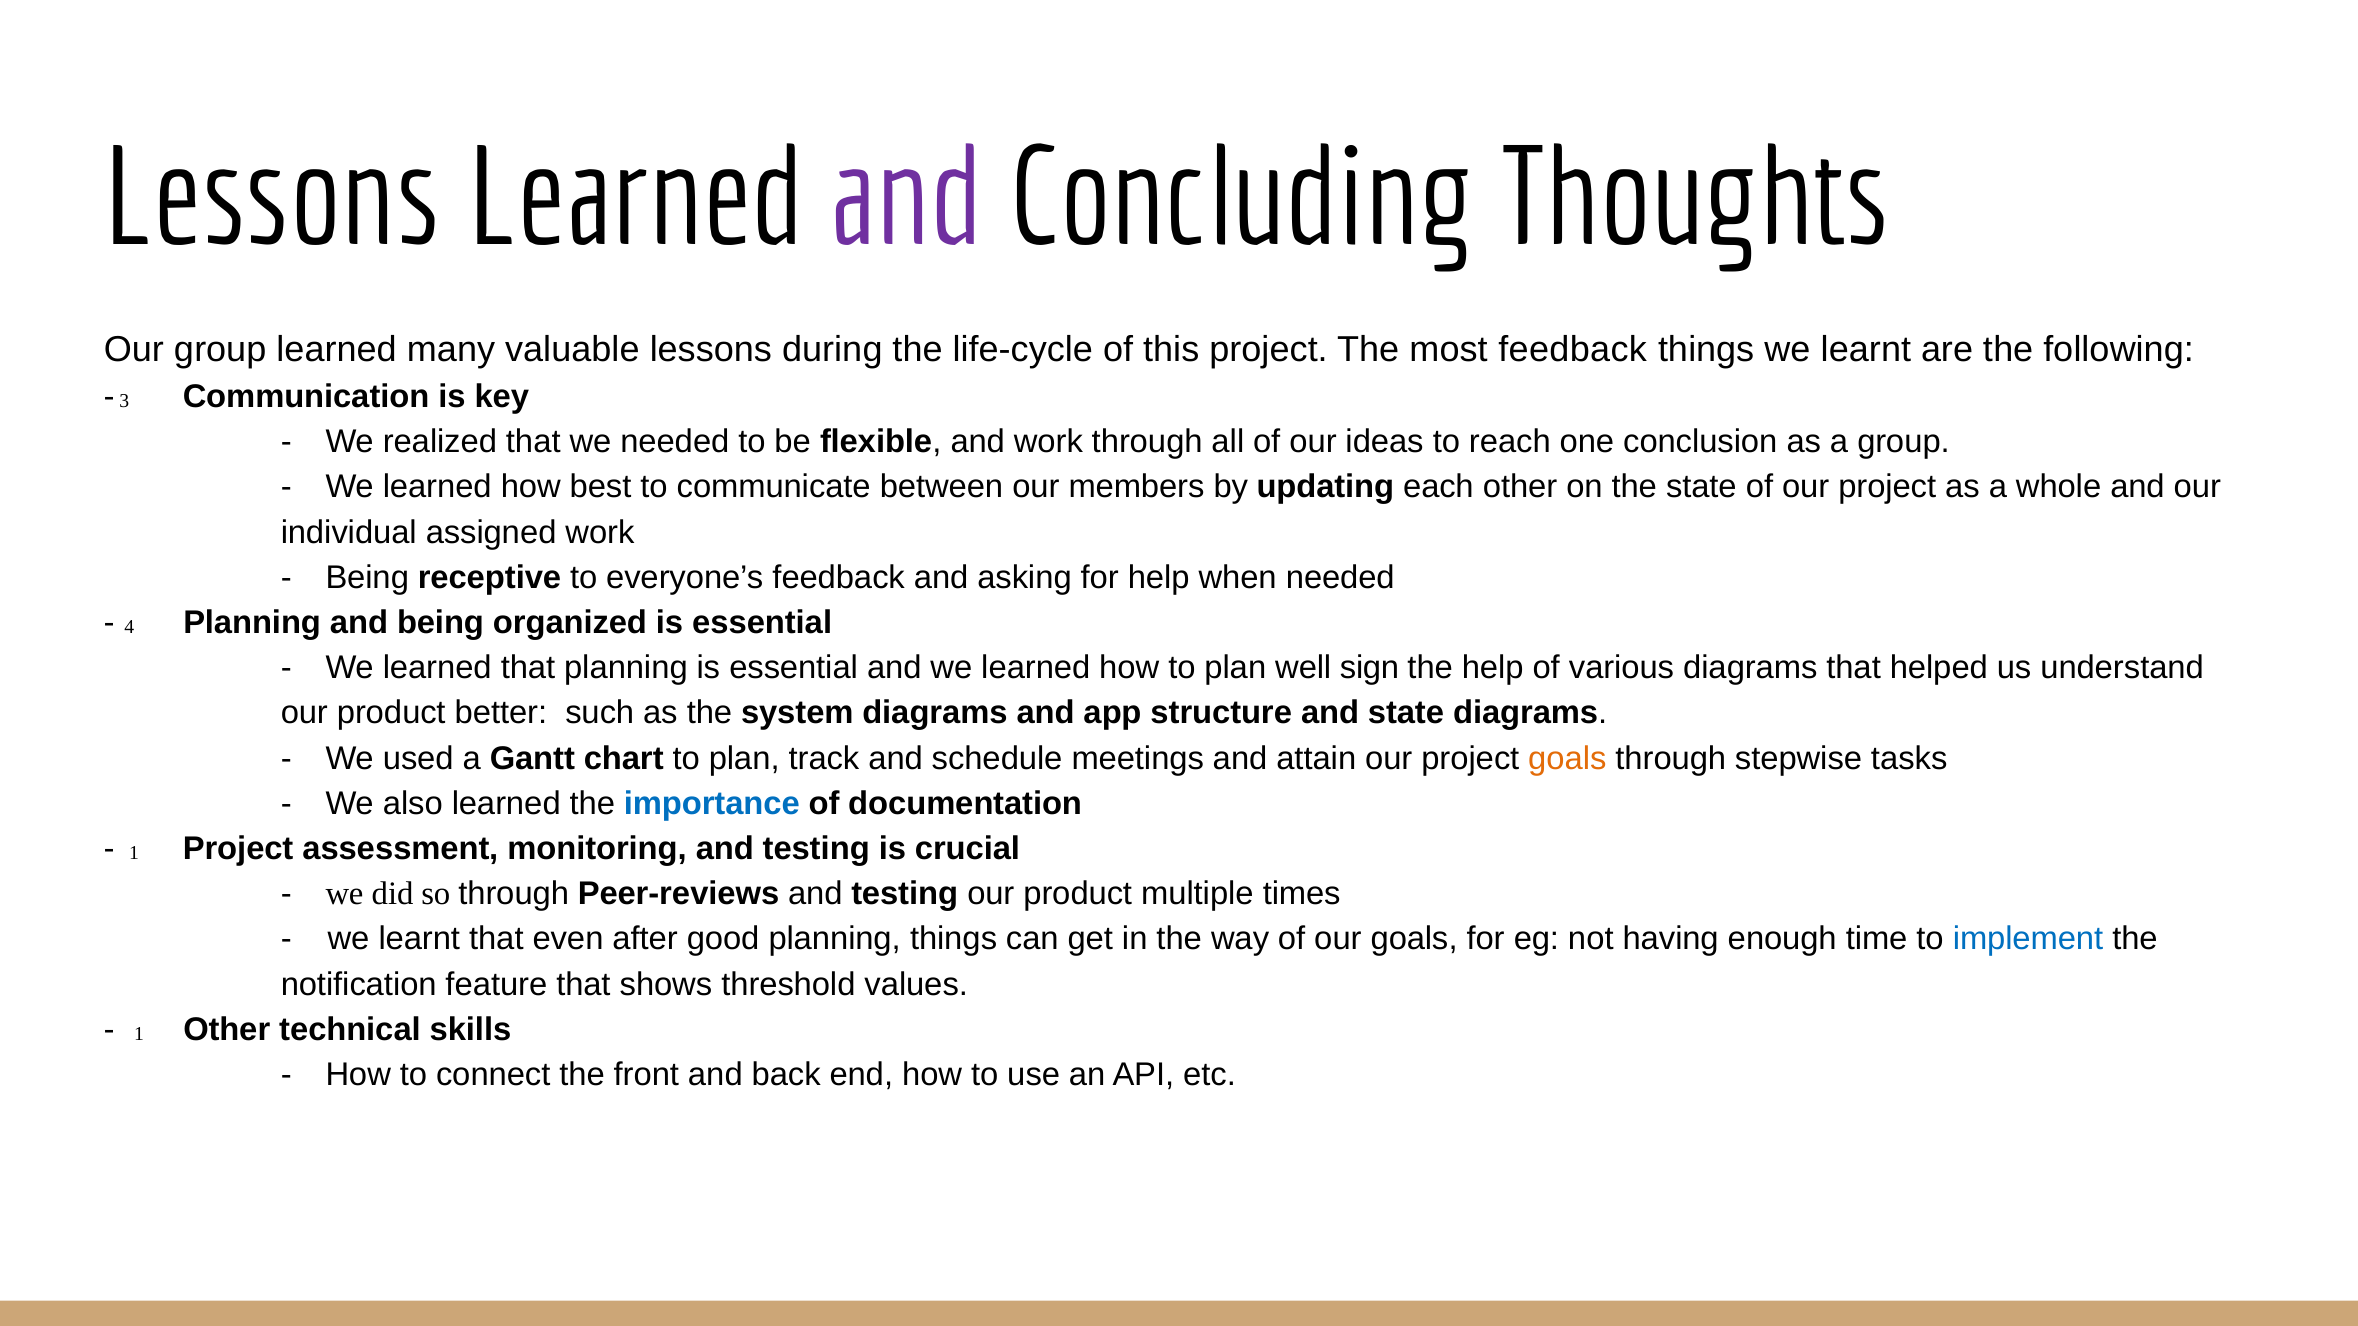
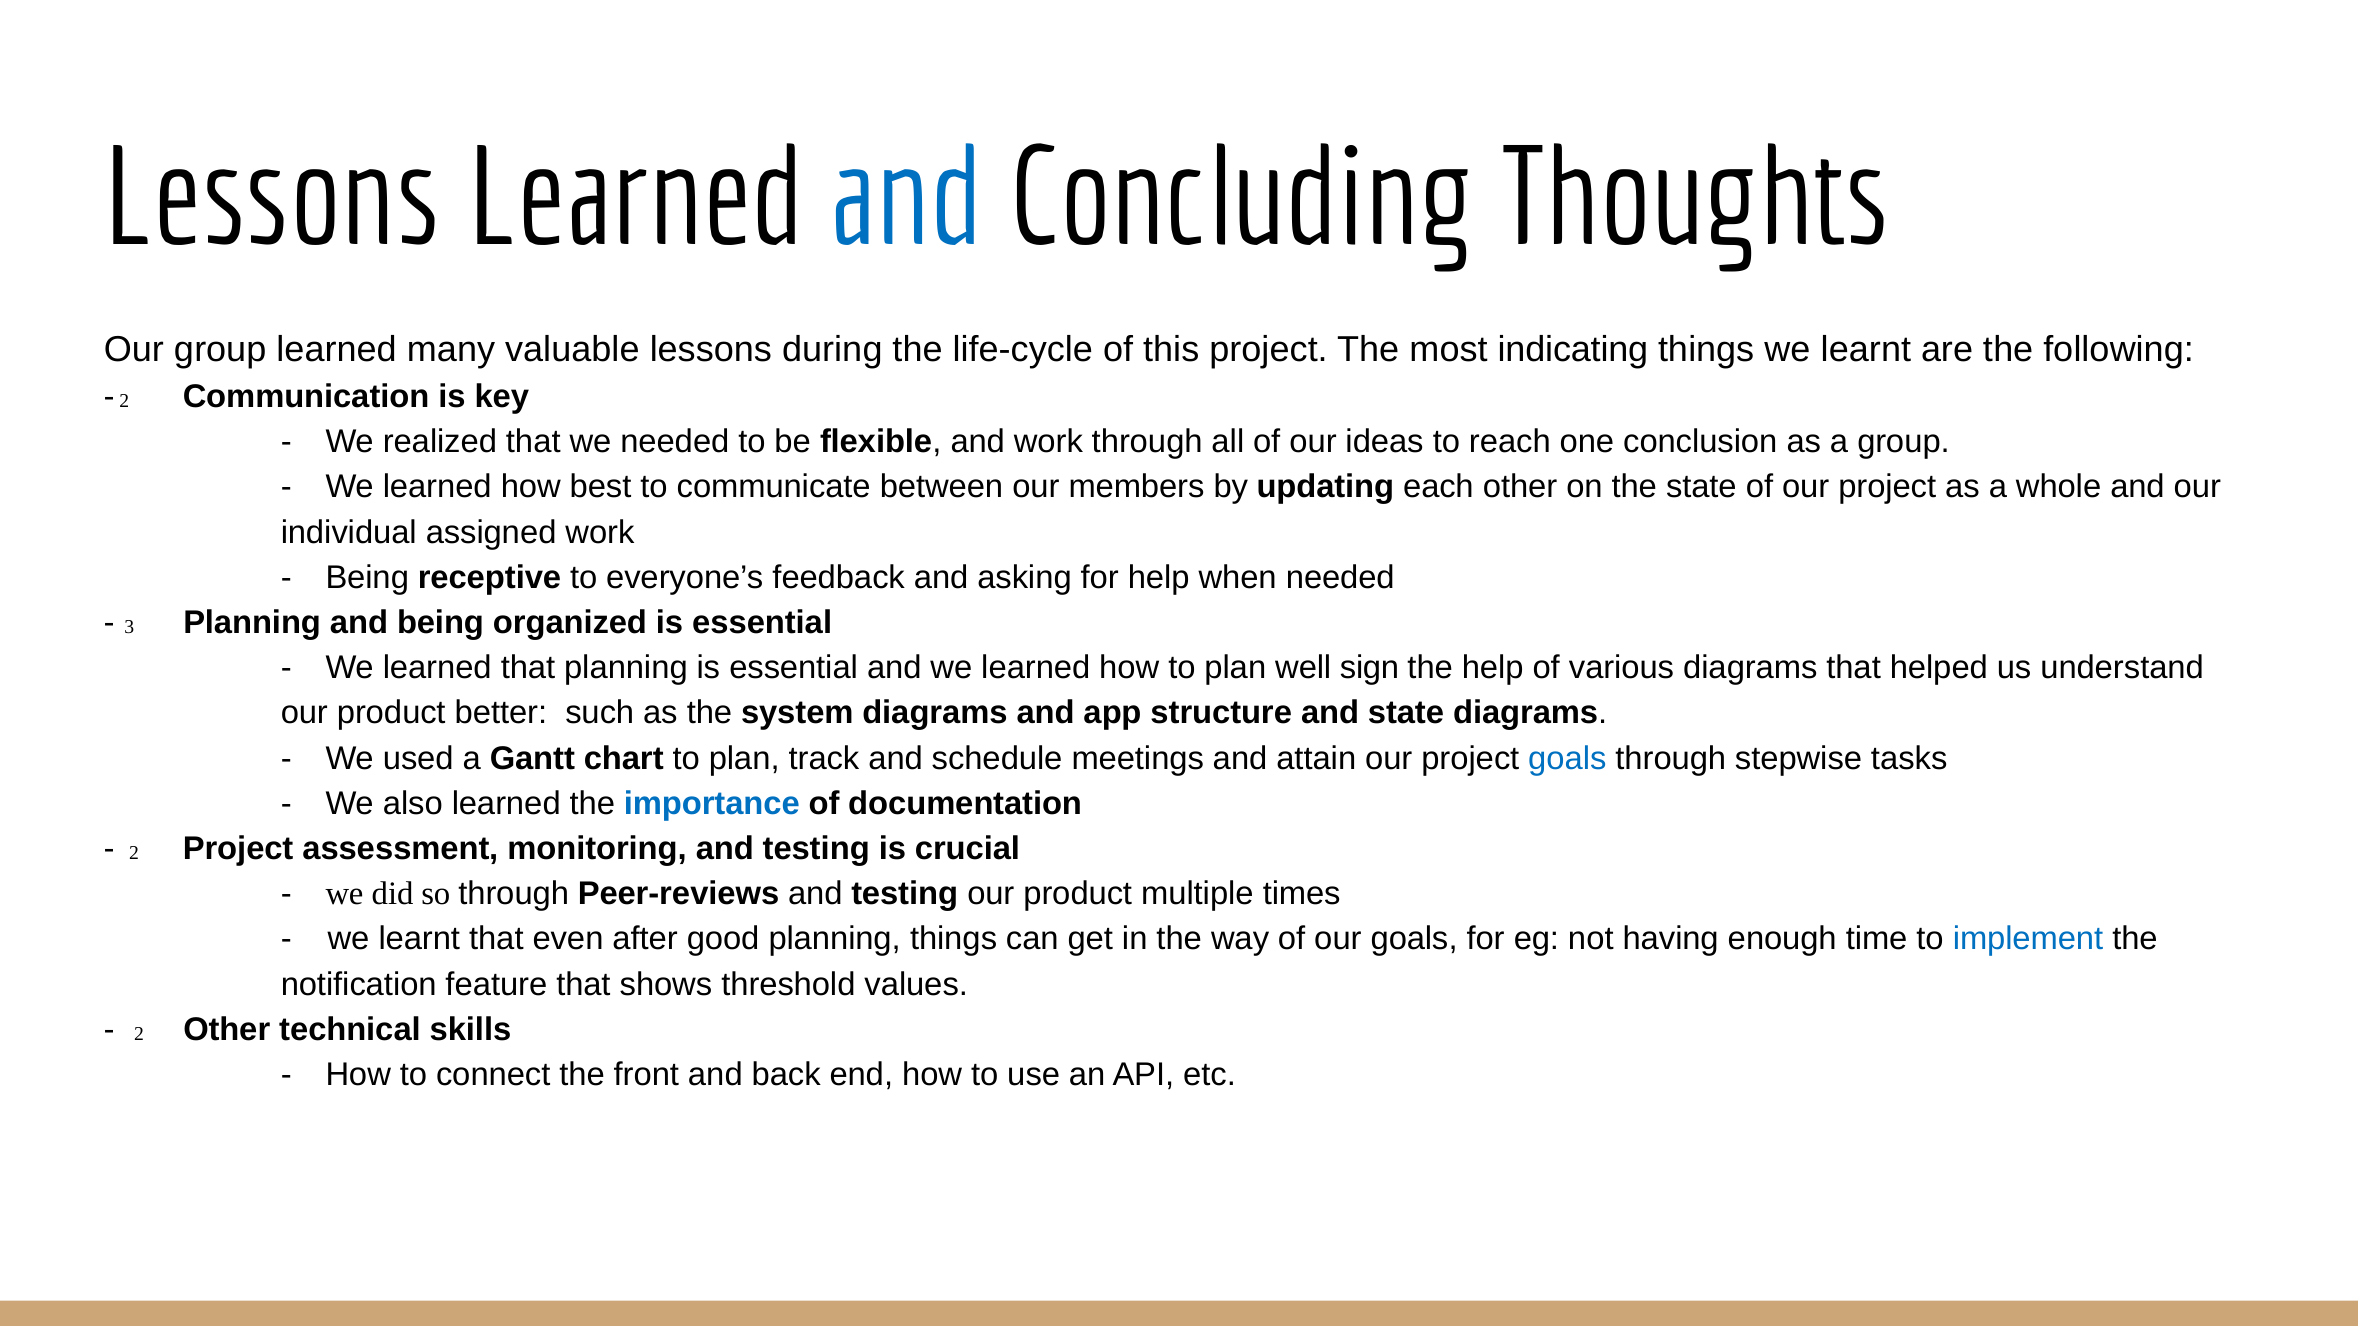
and colour: purple -> blue (906, 199)
most feedback: feedback -> indicating (1573, 350)
3: 3 -> 2 (124, 401)
4: 4 -> 3 (129, 627)
goals colour: orange -> blue (1567, 759)
1: 1 -> 2 (134, 853)
1: 1 -> 2 (139, 1034)
